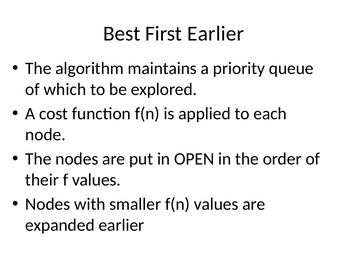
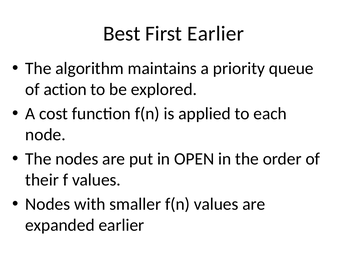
which: which -> action (65, 89)
